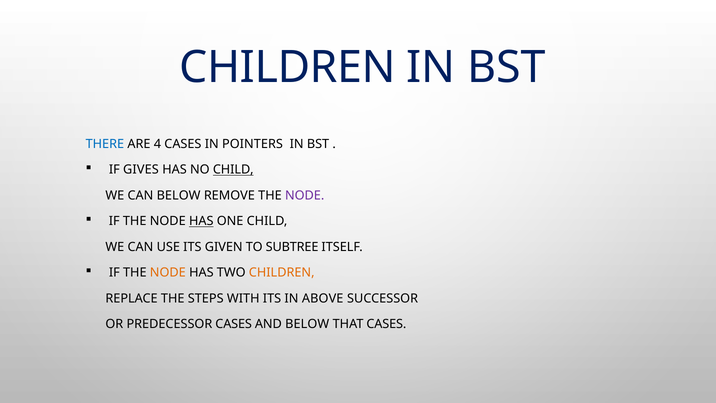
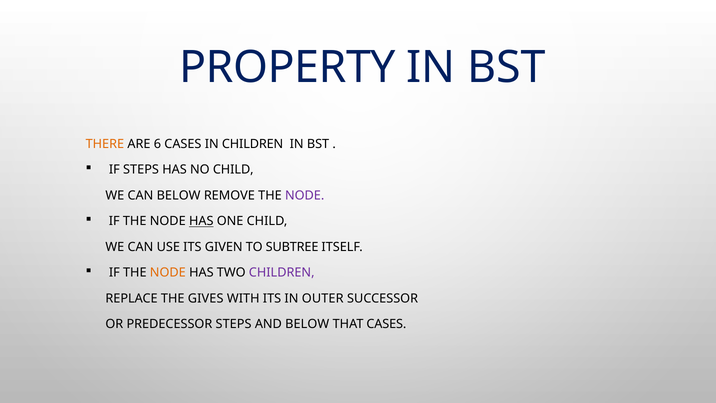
CHILDREN: CHILDREN -> PROPERTY (287, 67)
THERE colour: blue -> orange (105, 144)
4: 4 -> 6 (157, 144)
IN POINTERS: POINTERS -> CHILDREN (253, 144)
IF GIVES: GIVES -> STEPS (141, 170)
CHILD underline: present -> none (233, 170)
CHILDREN colour: orange -> purple (282, 273)
STEPS: STEPS -> GIVES (206, 298)
ABOVE: ABOVE -> OUTER (323, 298)
PREDECESSOR CASES: CASES -> STEPS (234, 324)
